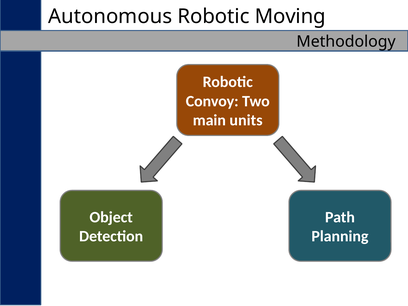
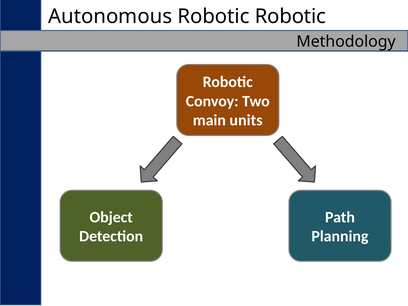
Robotic Moving: Moving -> Robotic (290, 16)
